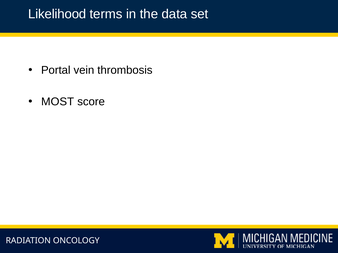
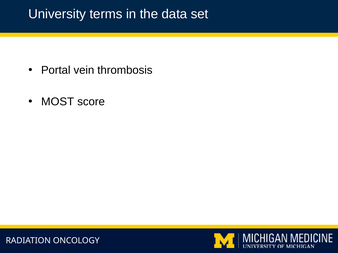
Likelihood: Likelihood -> University (57, 14)
